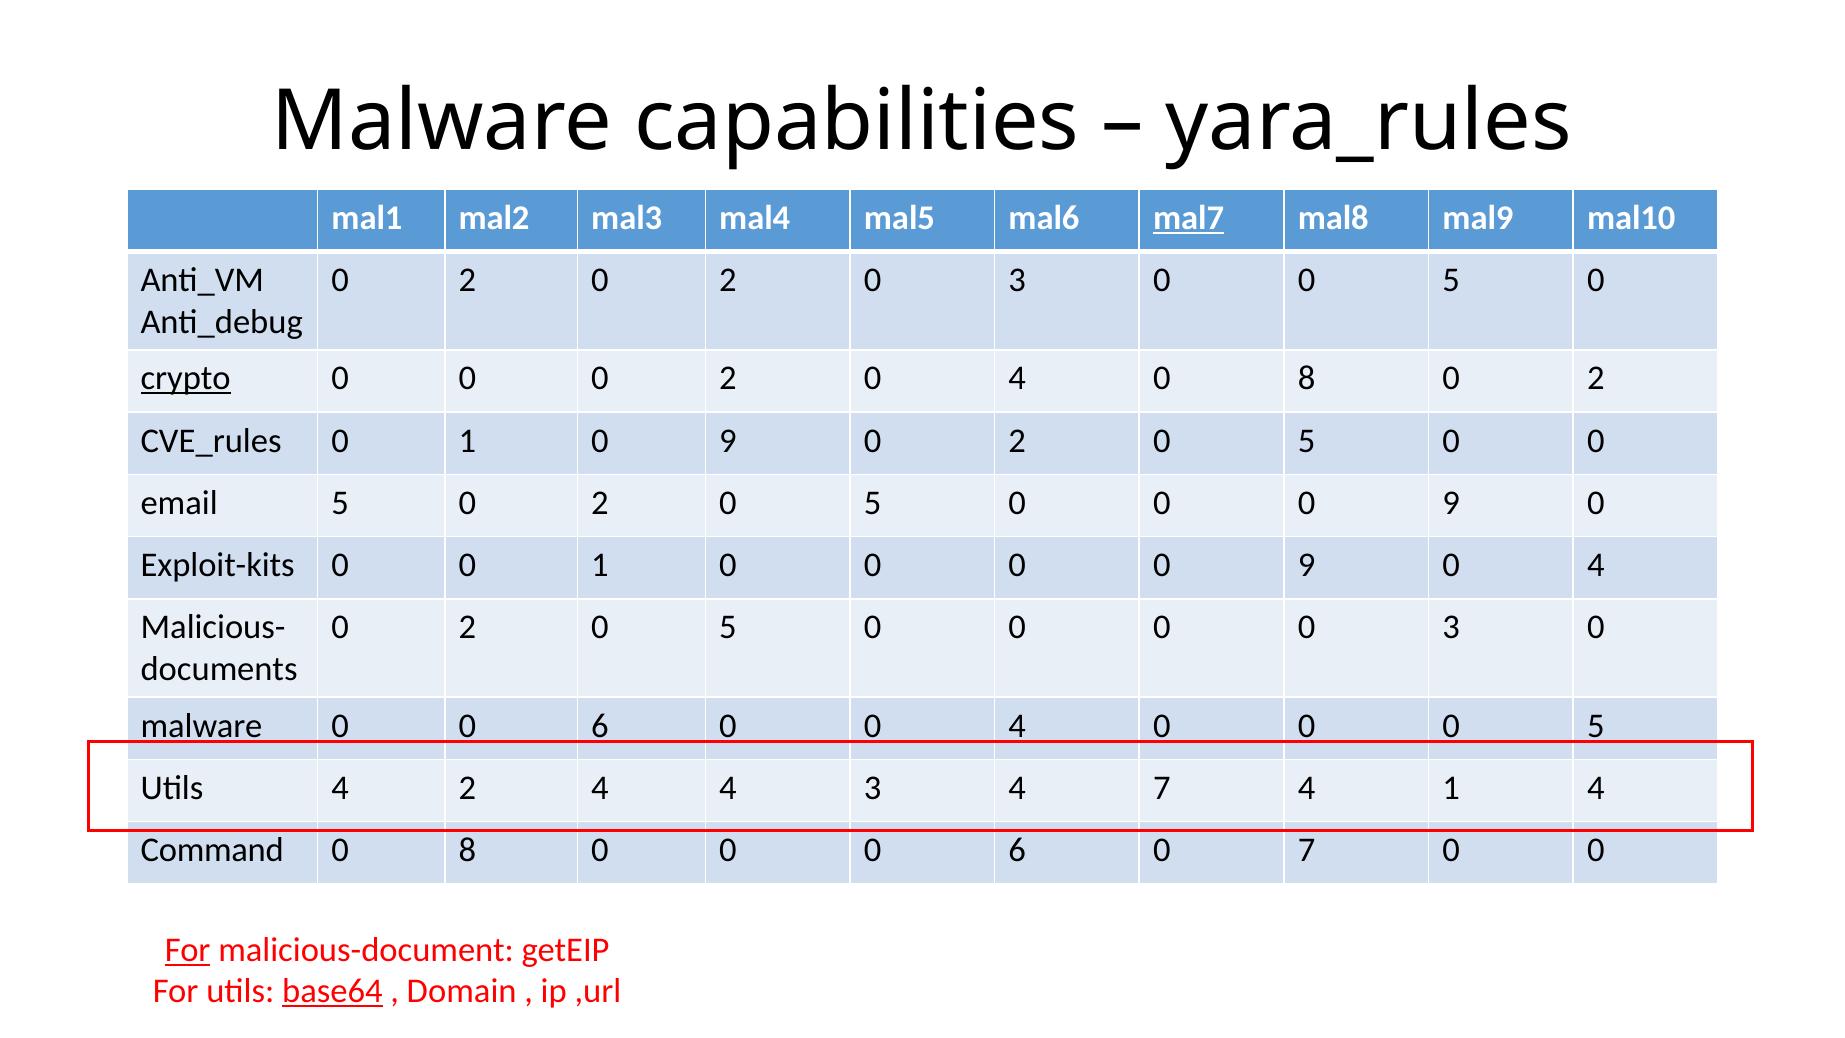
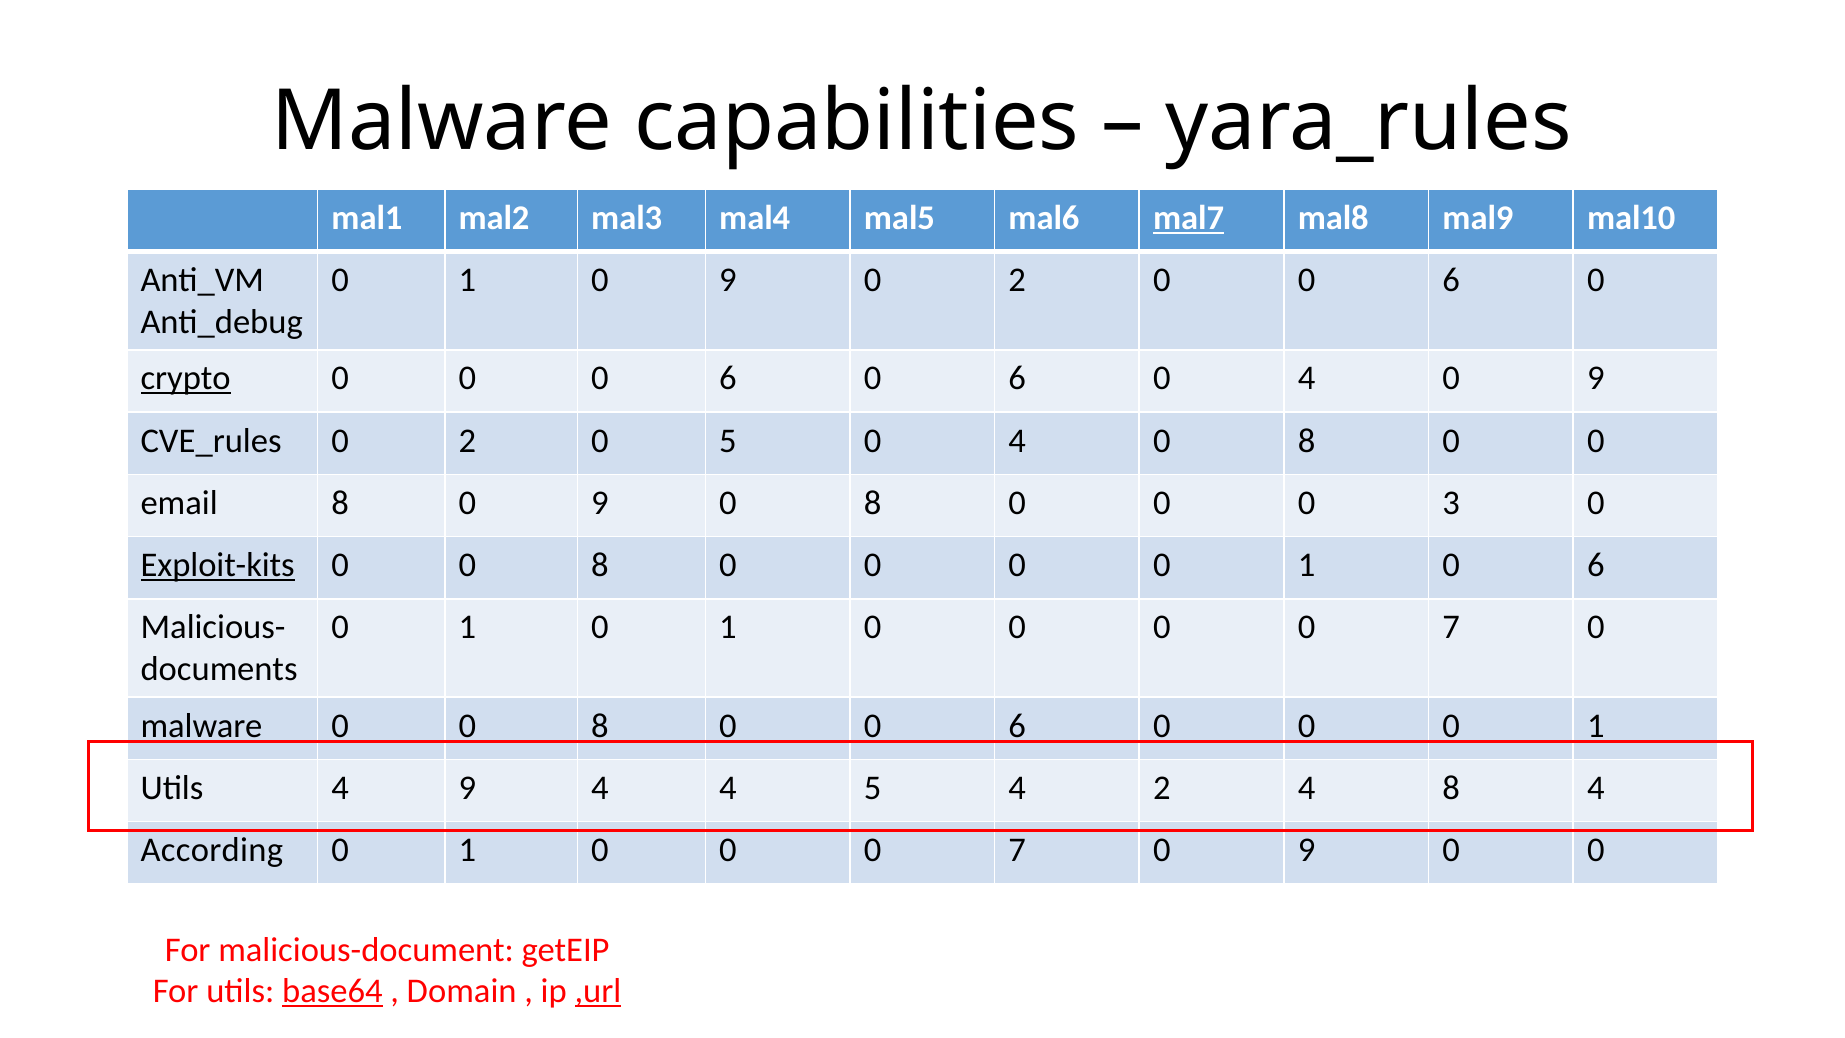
2: 2 -> 1 (467, 280)
2: 2 -> 9 (728, 280)
3: 3 -> 2 (1017, 280)
5: 5 -> 6 (1451, 280)
0 0 0 2: 2 -> 6 (728, 378)
4: 4 -> 6 (1017, 378)
8: 8 -> 4 (1307, 378)
2: 2 -> 9 (1596, 378)
1: 1 -> 2 (467, 441)
9: 9 -> 5 (728, 441)
2: 2 -> 4 (1017, 441)
5: 5 -> 8 (1307, 441)
email 5: 5 -> 8 (340, 503)
2: 2 -> 9 (600, 503)
5: 5 -> 8 (873, 503)
9: 9 -> 3 (1451, 503)
Exploit-kits underline: none -> present (218, 565)
1: 1 -> 8 (600, 565)
9: 9 -> 1 (1307, 565)
4: 4 -> 6 (1596, 565)
2: 2 -> 1 (467, 627)
5: 5 -> 1 (728, 627)
3: 3 -> 7 (1451, 627)
malware 0 0 6: 6 -> 8 (600, 726)
4: 4 -> 6 (1017, 726)
5: 5 -> 1 (1596, 726)
4 2: 2 -> 9 (467, 788)
4 3: 3 -> 5 (873, 788)
4 7: 7 -> 2 (1162, 788)
4 1: 1 -> 8 (1451, 788)
Command: Command -> According (212, 850)
8: 8 -> 1 (467, 850)
6: 6 -> 7 (1017, 850)
7: 7 -> 9 (1307, 850)
For underline: present -> none (188, 950)
,url underline: none -> present (598, 991)
